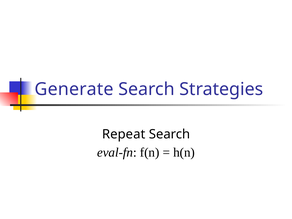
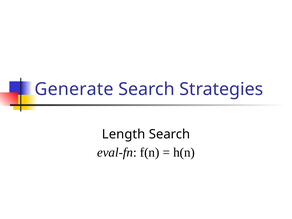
Repeat: Repeat -> Length (124, 134)
